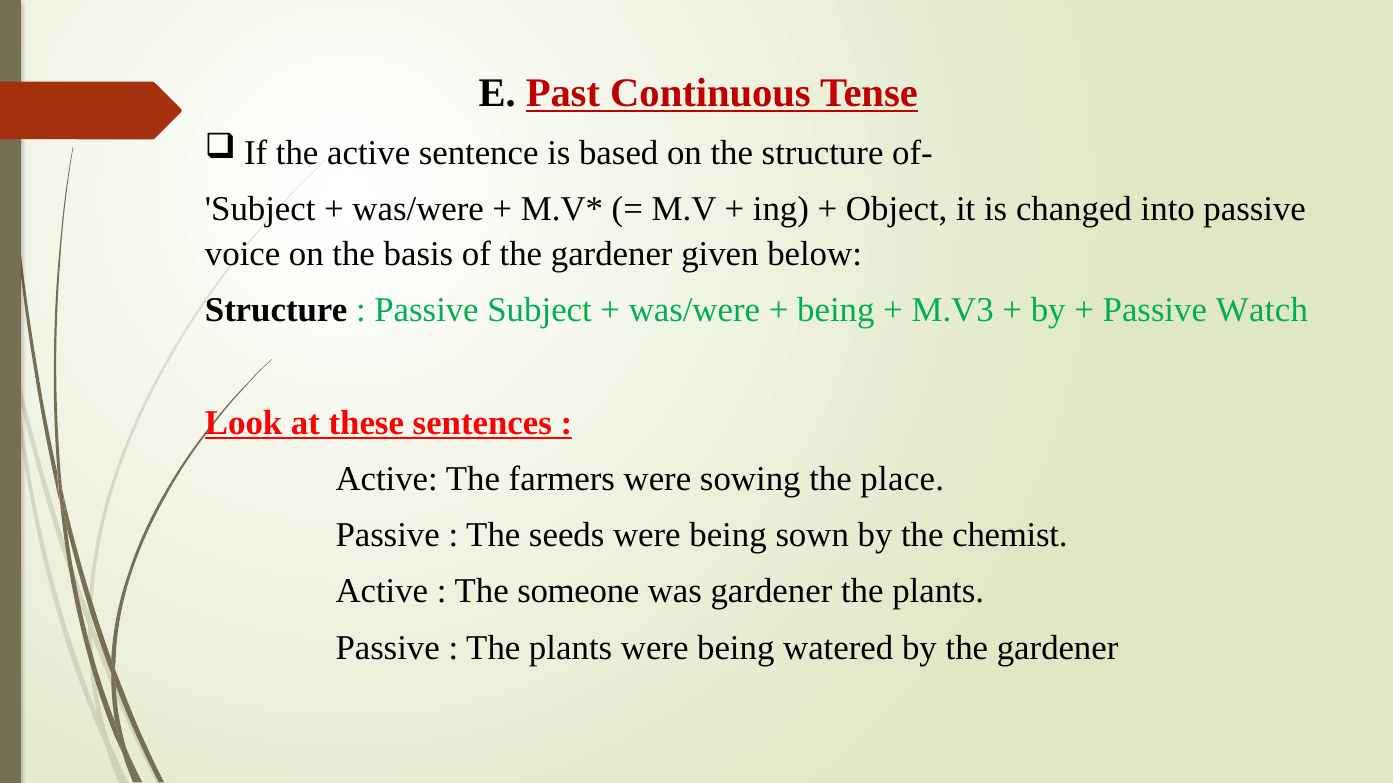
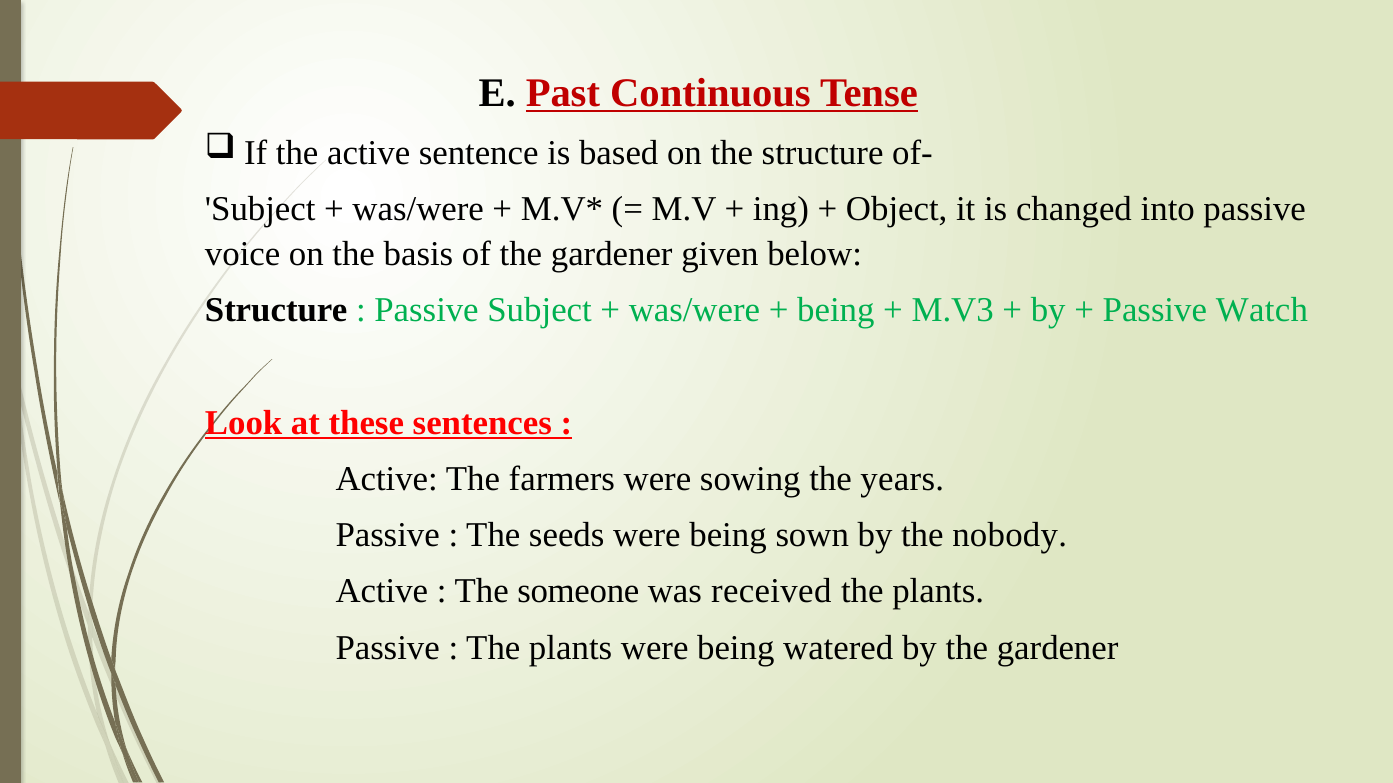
place: place -> years (902, 479)
chemist: chemist -> nobody (1010, 535)
was gardener: gardener -> received (771, 592)
